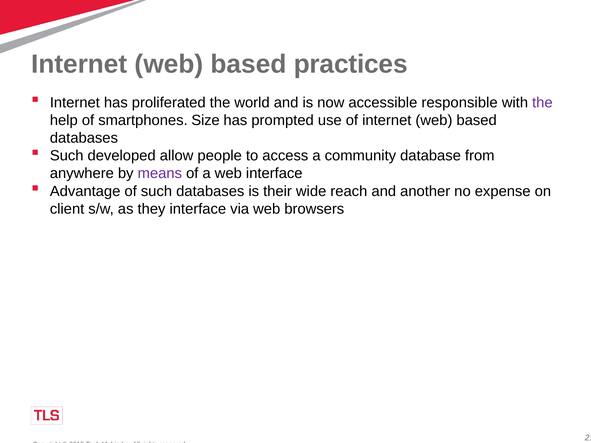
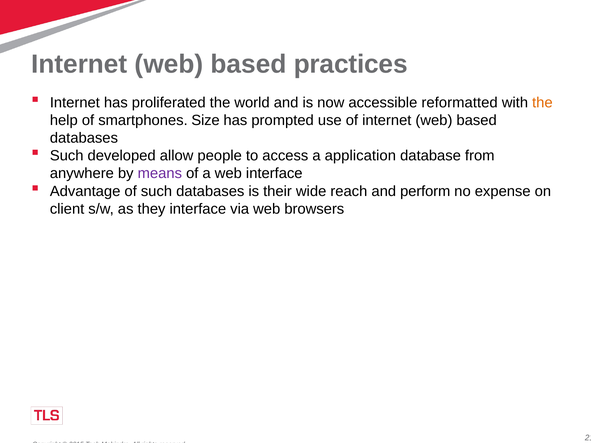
responsible: responsible -> reformatted (460, 103)
the colour: purple -> orange (542, 103)
community: community -> application (360, 156)
another: another -> perform (425, 191)
